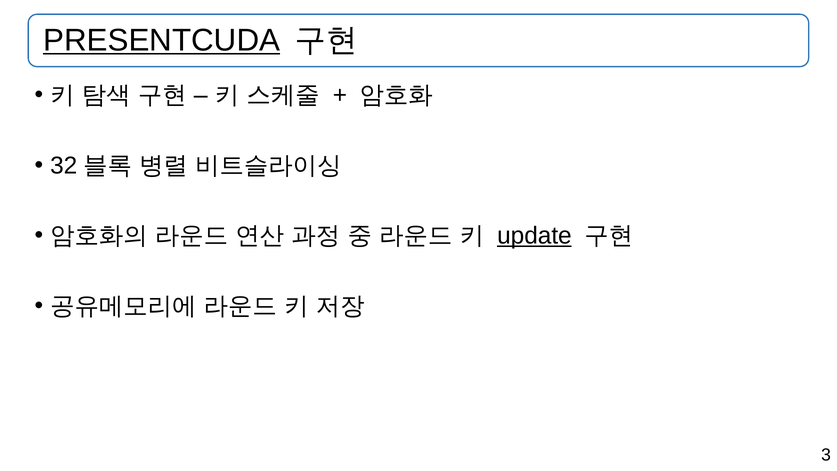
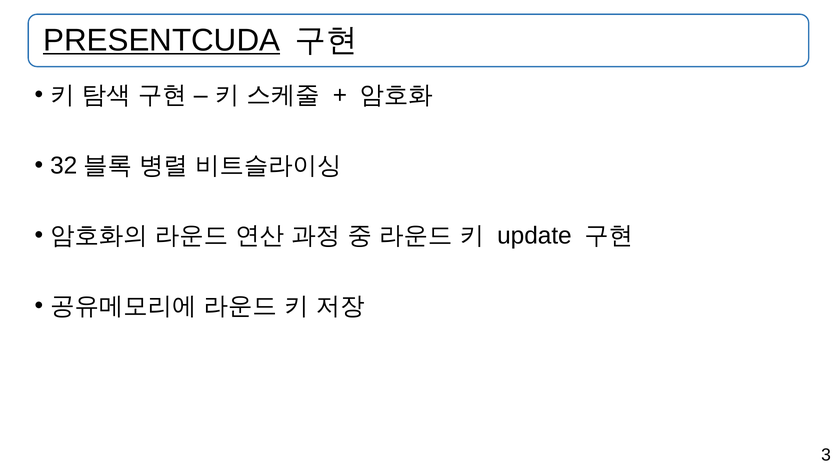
update underline: present -> none (534, 236)
